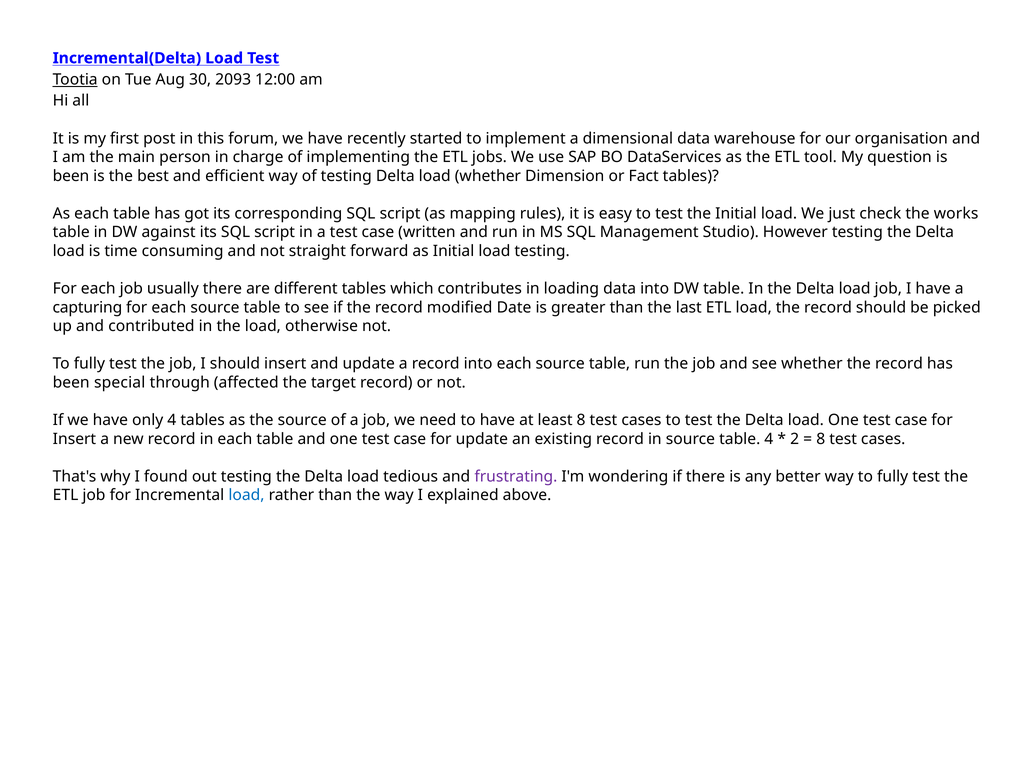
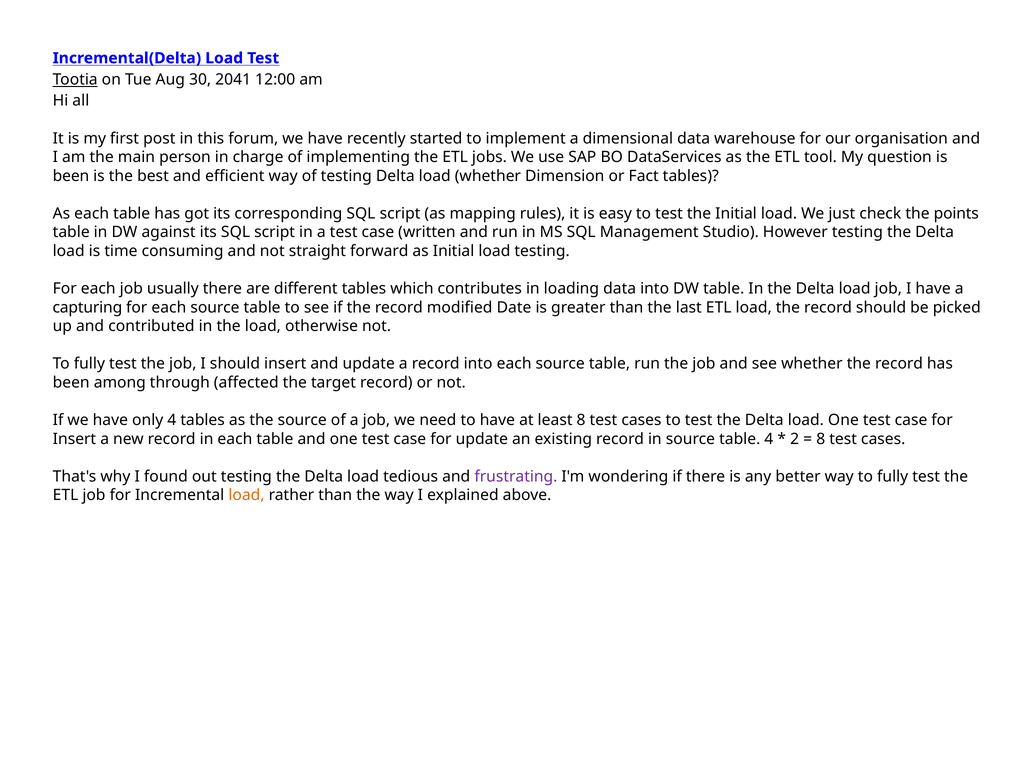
2093: 2093 -> 2041 (233, 79)
works: works -> points (956, 214)
special: special -> among (120, 383)
load colour: blue -> orange (246, 495)
